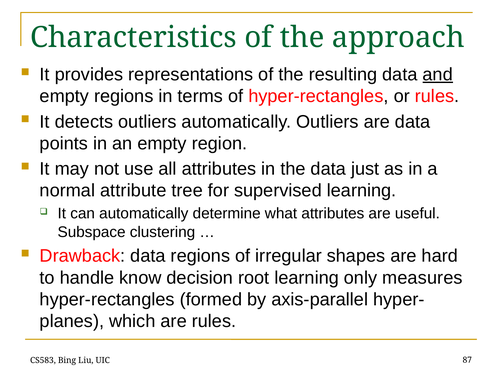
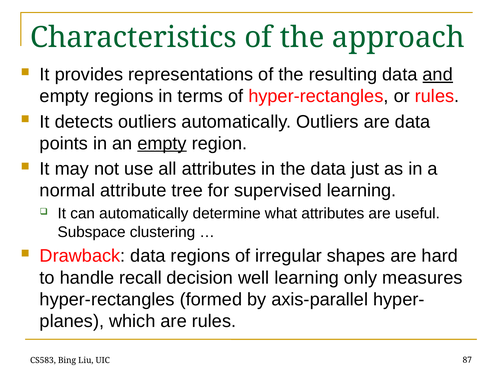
empty underline: none -> present (162, 143)
know: know -> recall (140, 277)
root: root -> well (254, 277)
